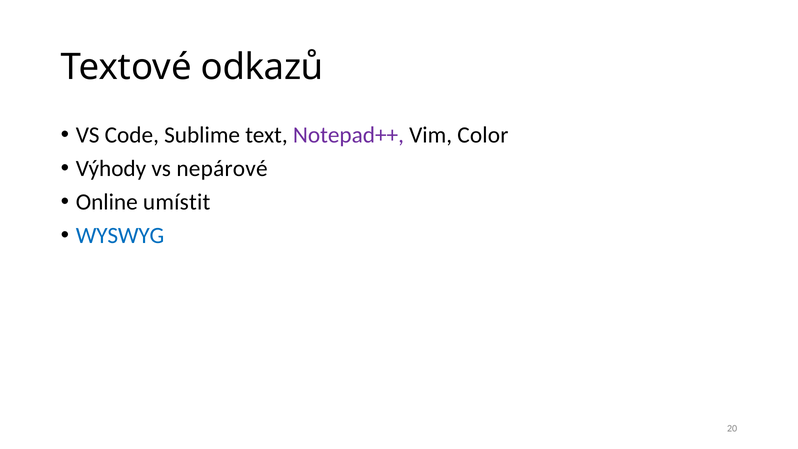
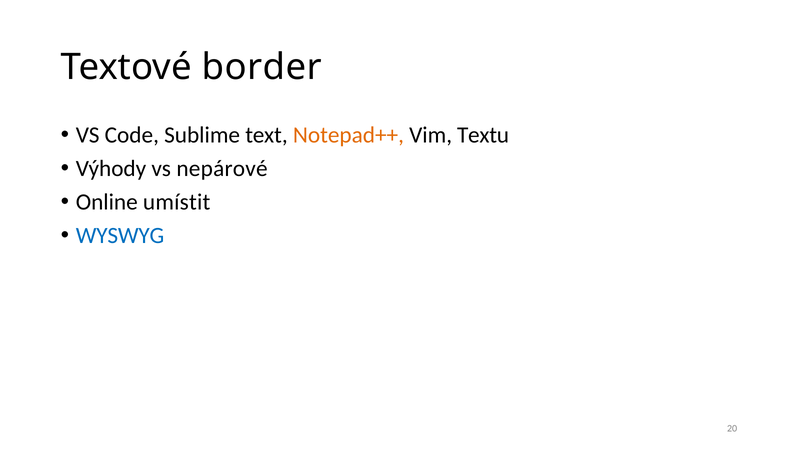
odkazů: odkazů -> border (262, 67)
Notepad++ colour: purple -> orange (348, 135)
Color: Color -> Textu (483, 135)
